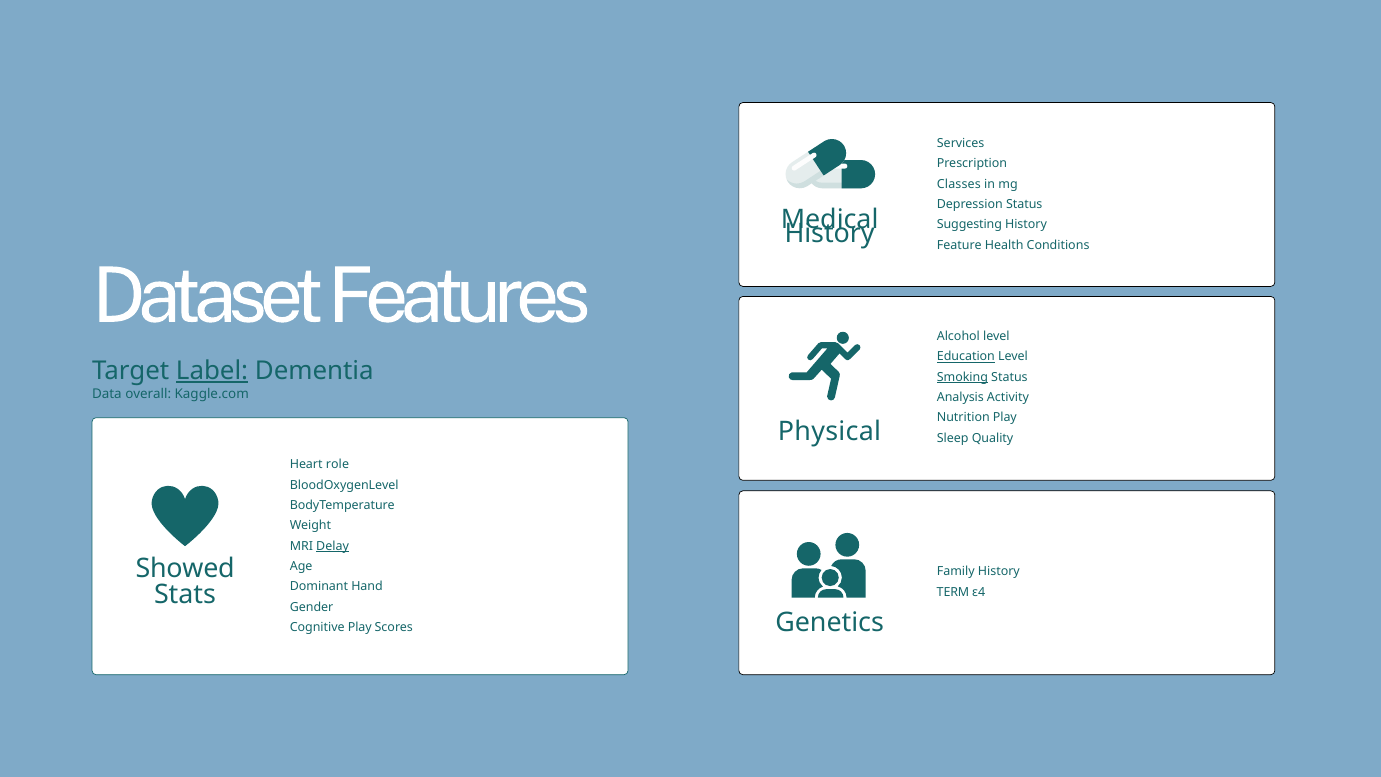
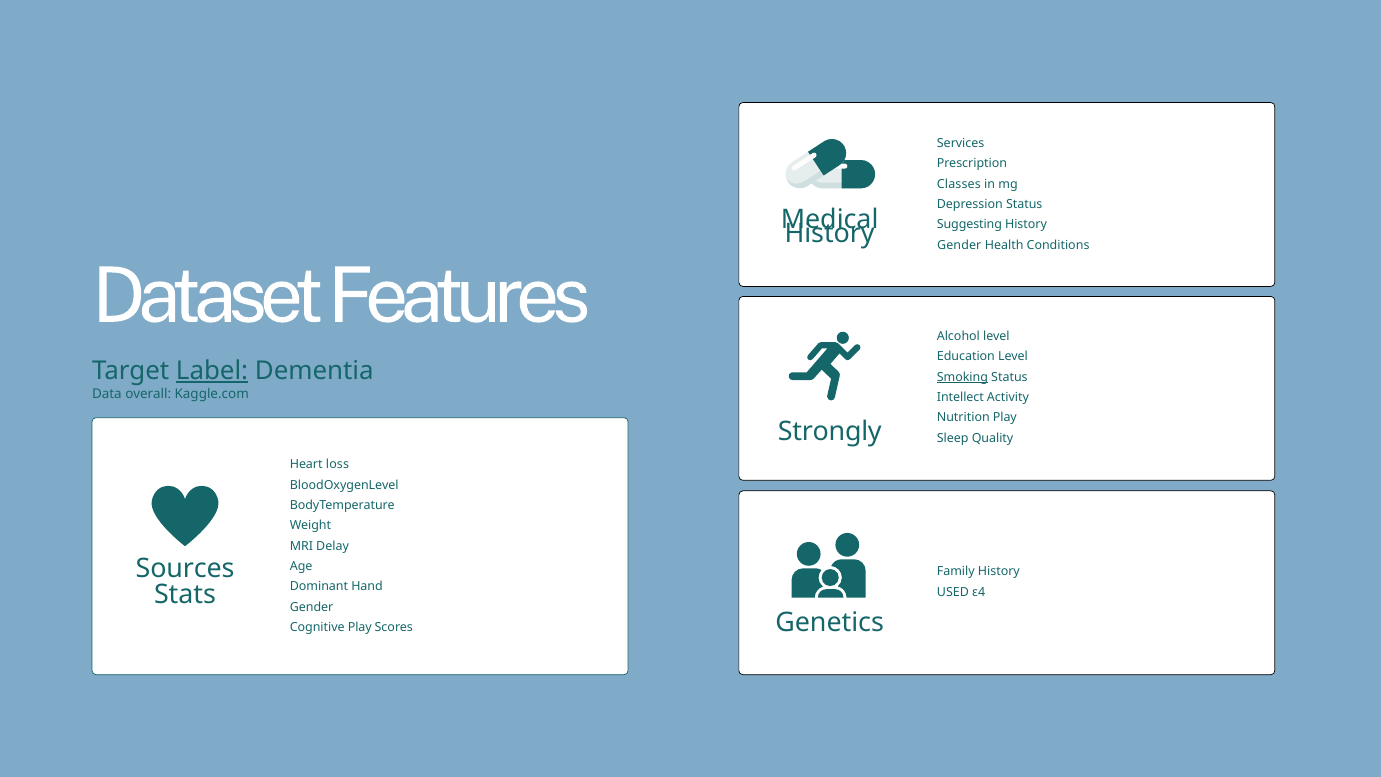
Feature: Feature -> Gender (959, 245)
Education underline: present -> none (966, 356)
Analysis: Analysis -> Intellect (960, 397)
Physical: Physical -> Strongly (830, 432)
role: role -> loss (337, 465)
Delay underline: present -> none (333, 546)
Showed: Showed -> Sources (185, 568)
TERM: TERM -> USED (953, 592)
